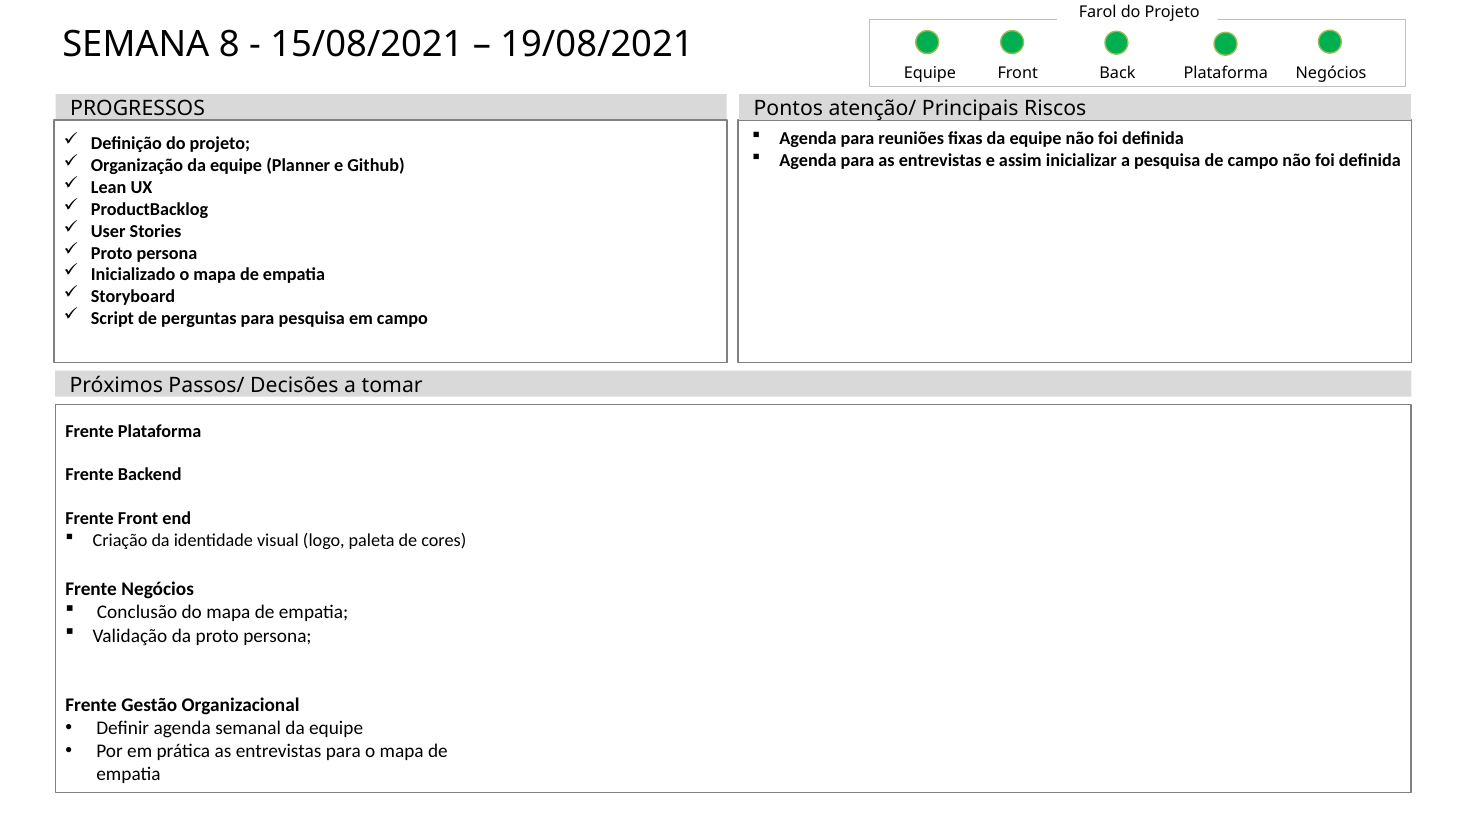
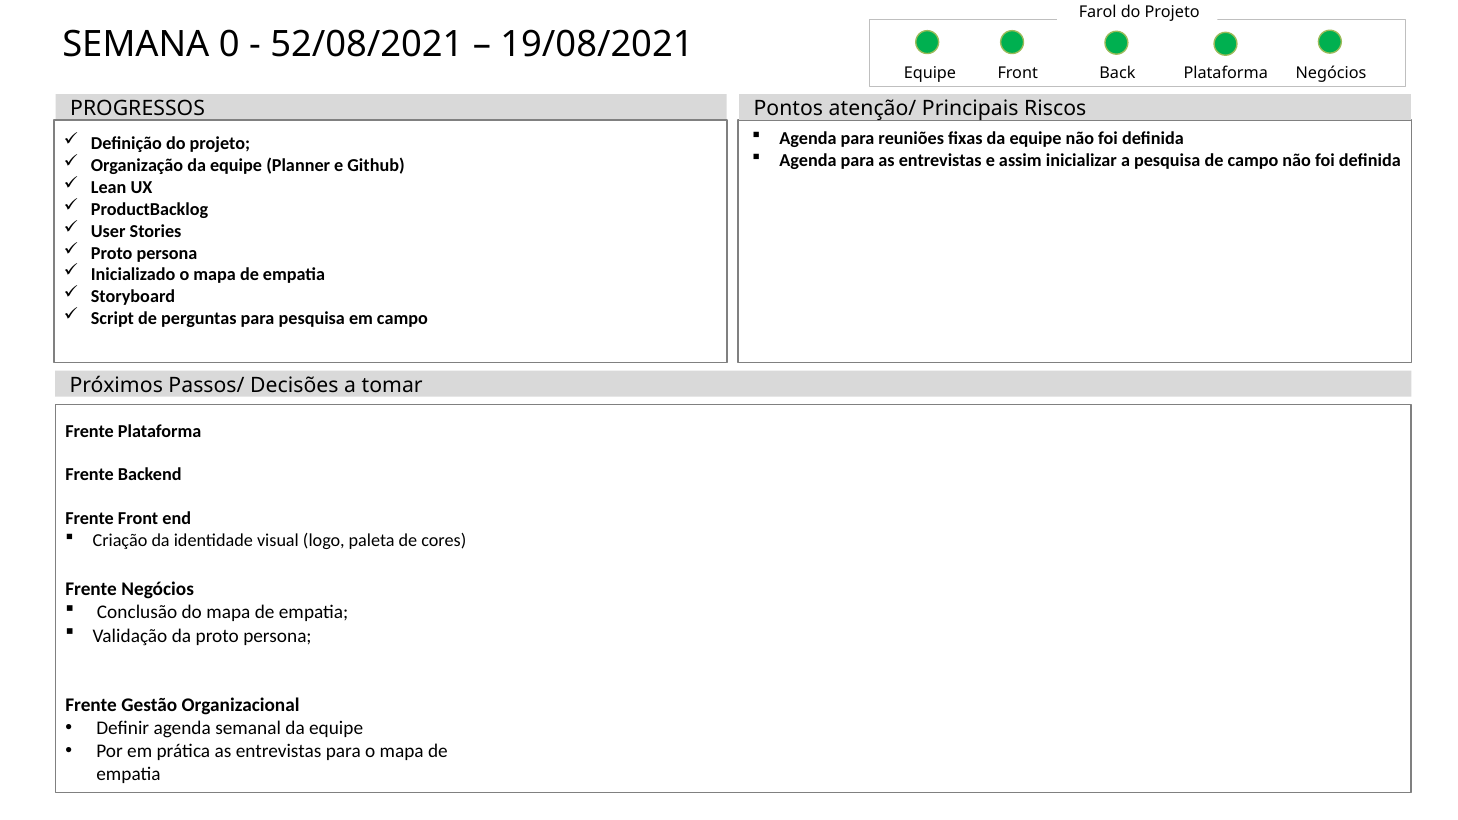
8: 8 -> 0 (229, 45)
15/08/2021: 15/08/2021 -> 52/08/2021 (367, 45)
